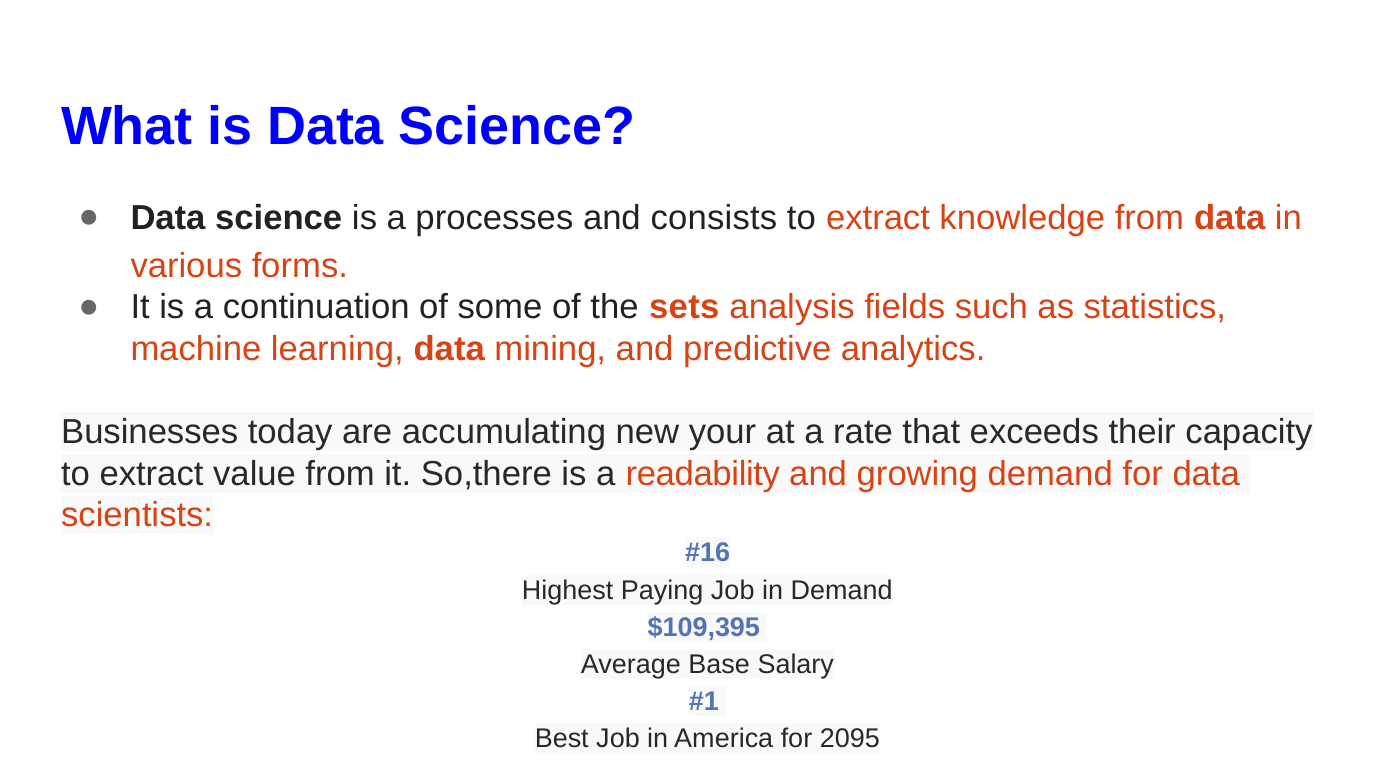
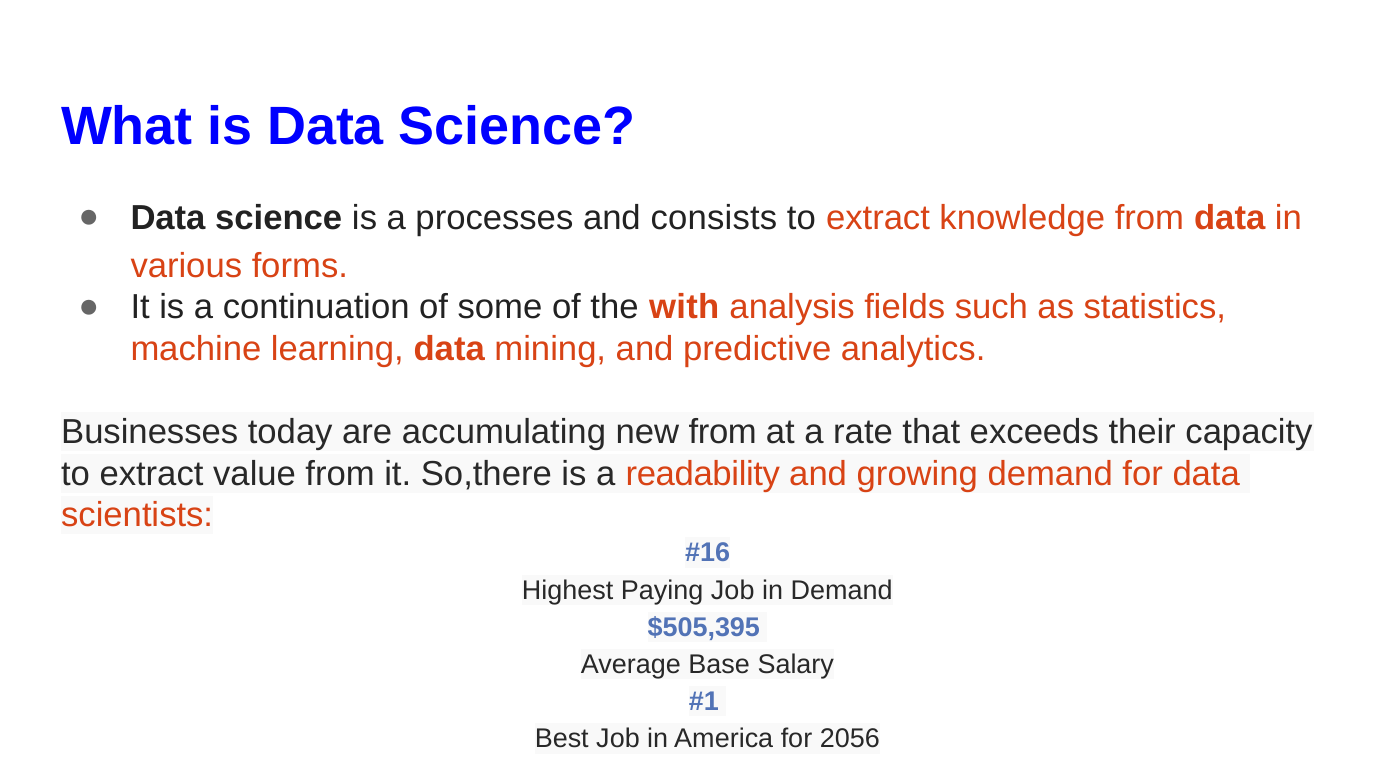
sets: sets -> with (684, 308)
new your: your -> from (723, 432)
$109,395: $109,395 -> $505,395 (704, 627)
2095: 2095 -> 2056 (850, 739)
